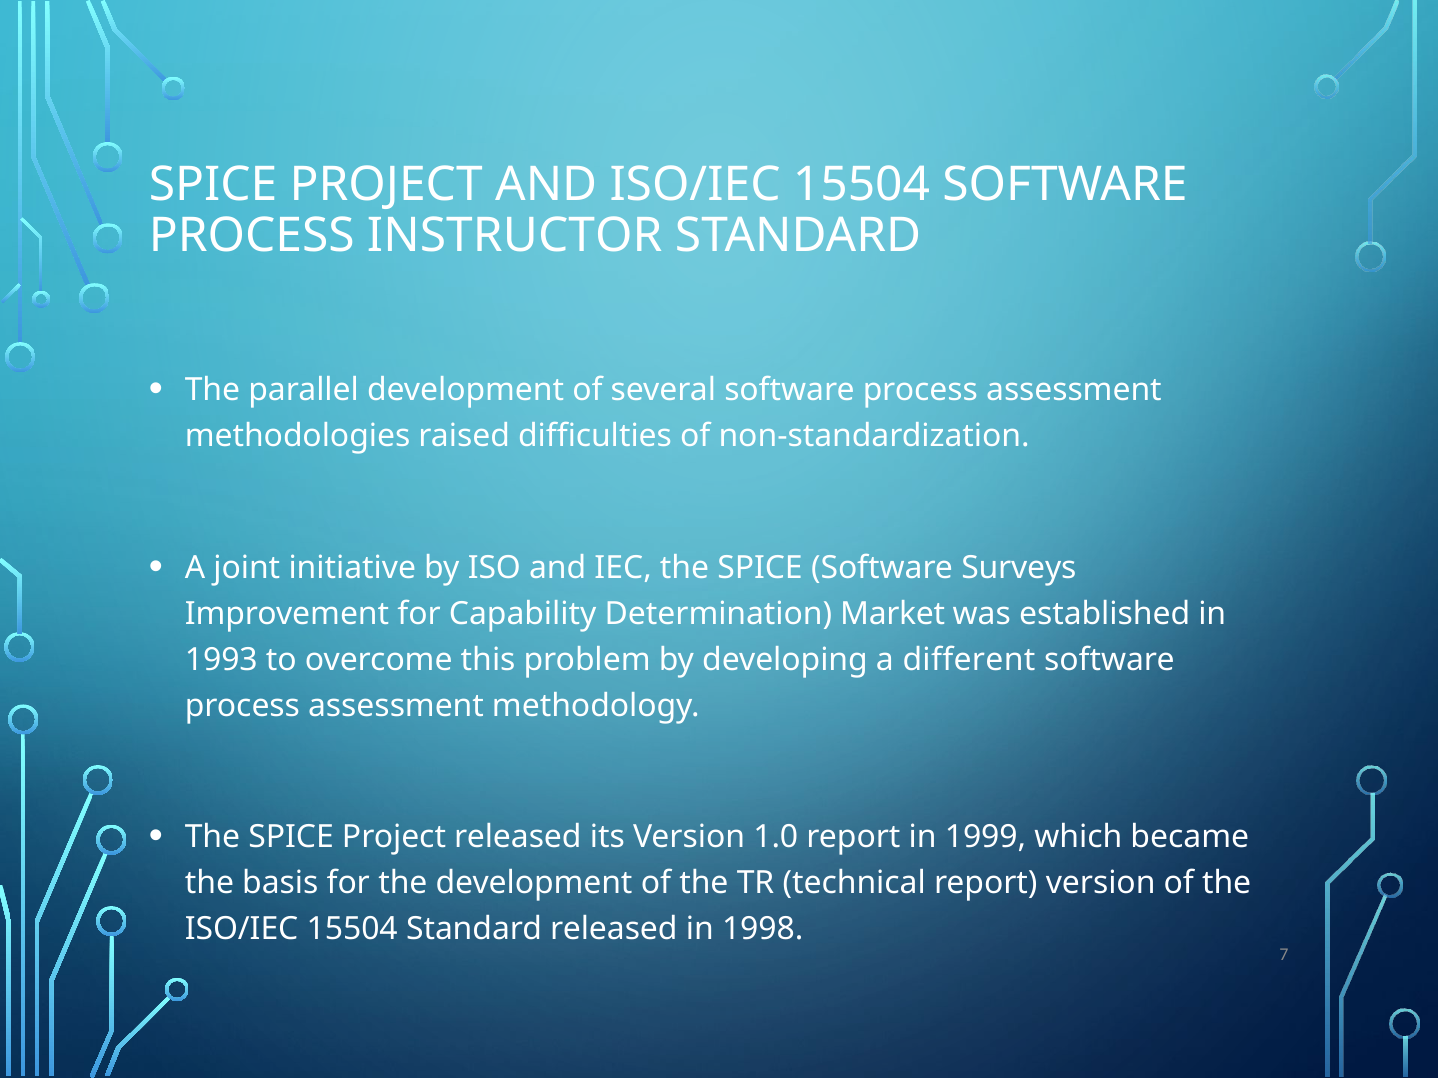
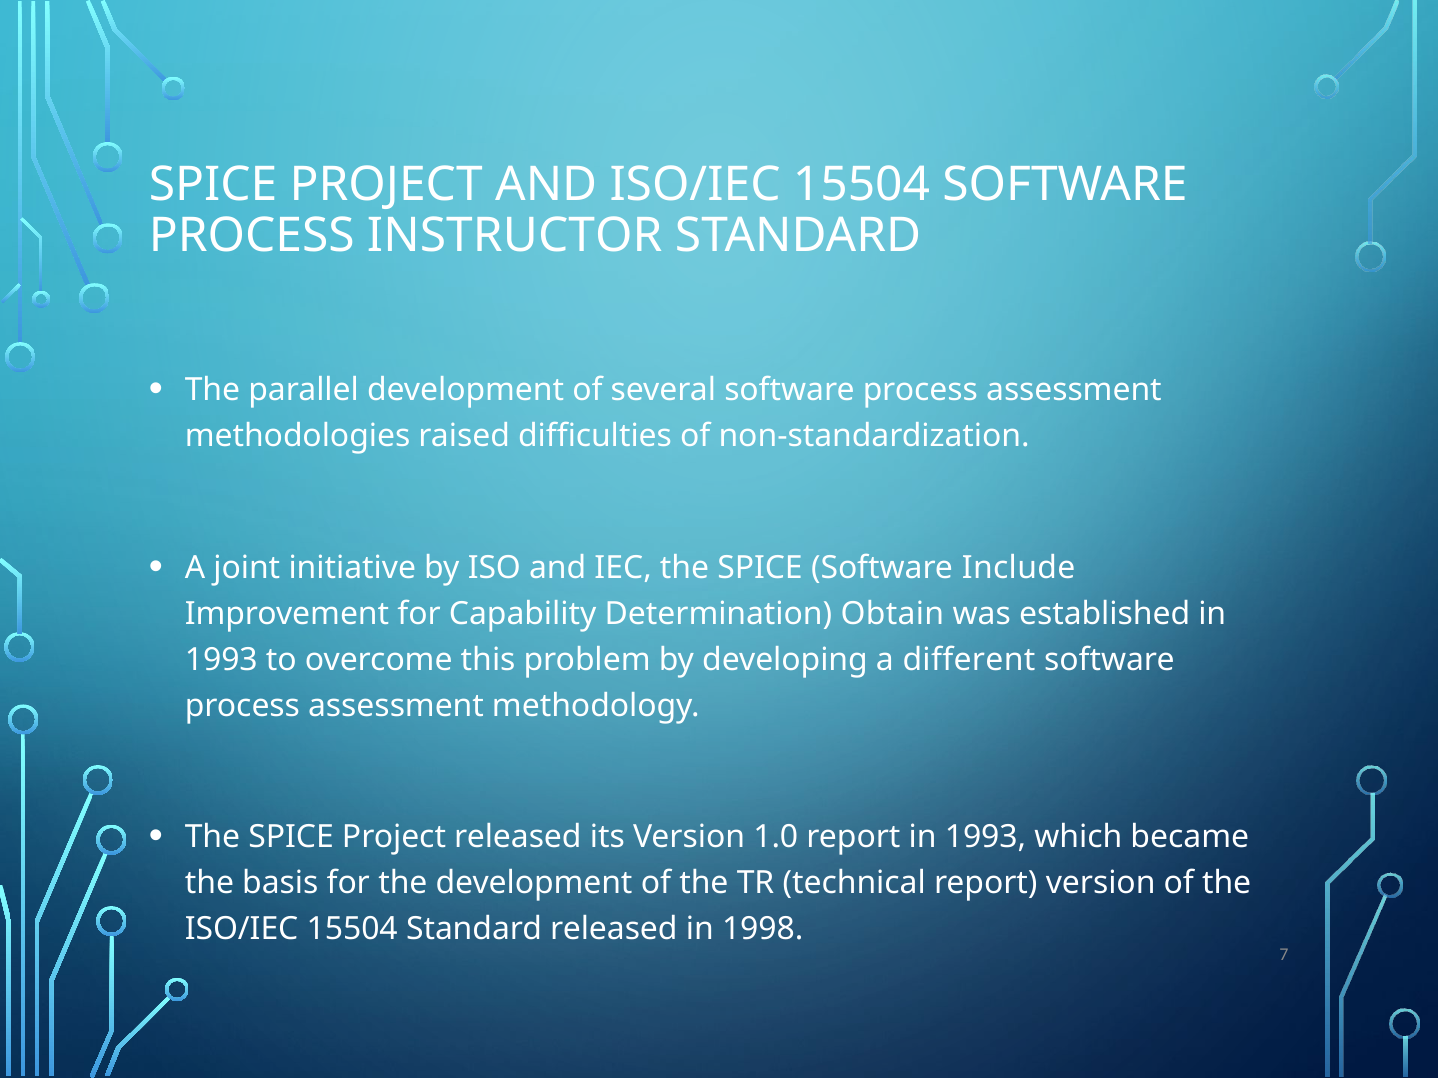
Surveys: Surveys -> Include (1019, 568)
Market: Market -> Obtain (892, 614)
report in 1999: 1999 -> 1993 (986, 838)
